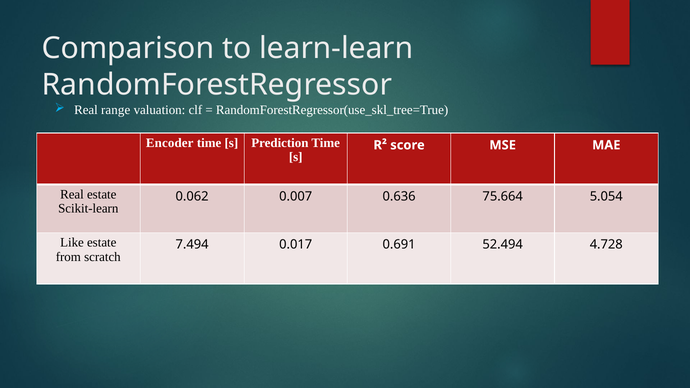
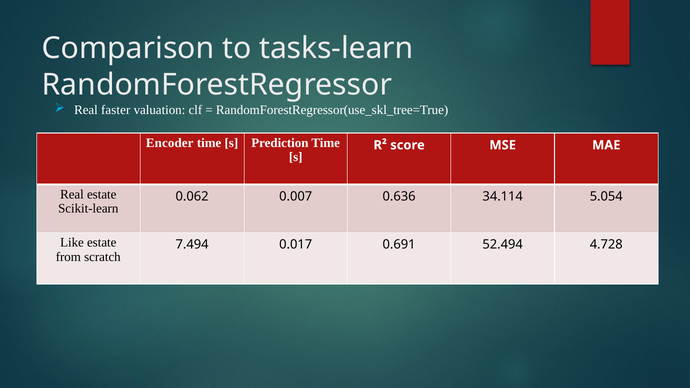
learn-learn: learn-learn -> tasks-learn (336, 48)
range: range -> faster (116, 110)
75.664: 75.664 -> 34.114 (503, 197)
